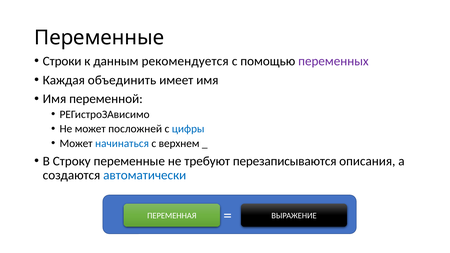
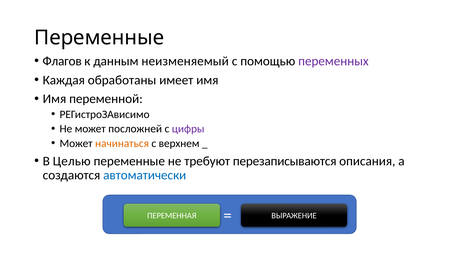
Строки: Строки -> Флагов (62, 61)
рекомендуется: рекомендуется -> неизменяемый (185, 61)
объединить: объединить -> обработаны (122, 80)
цифры colour: blue -> purple (188, 129)
начинаться colour: blue -> orange (122, 143)
Строку: Строку -> Целью (72, 161)
